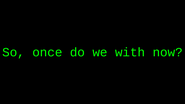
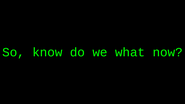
once: once -> know (47, 52)
with: with -> what (130, 52)
